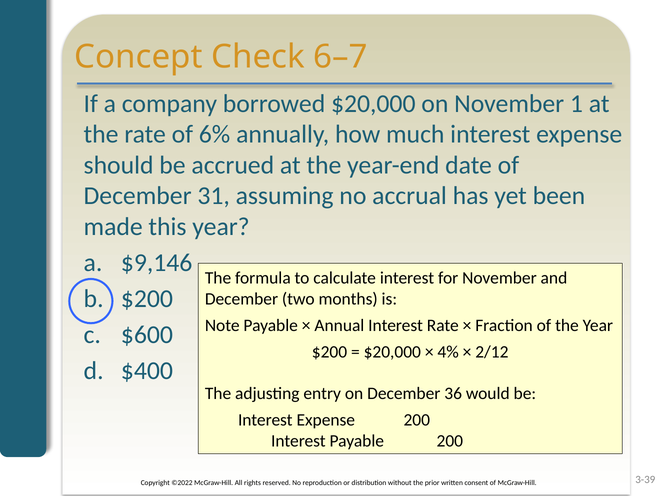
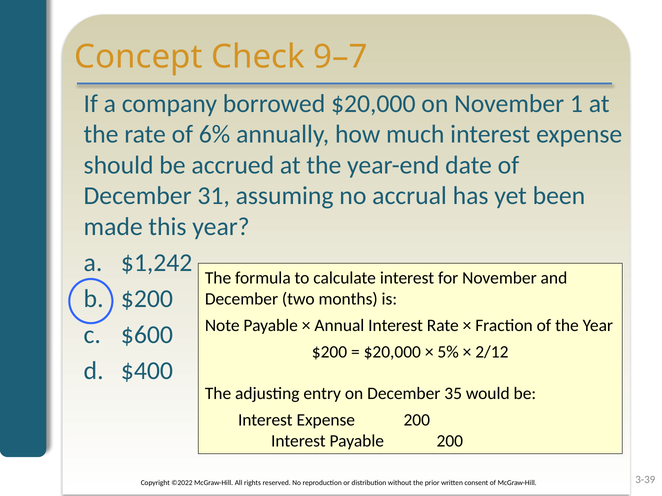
6–7: 6–7 -> 9–7 (341, 57)
$9,146: $9,146 -> $1,242 (157, 263)
4%: 4% -> 5% (448, 352)
36: 36 -> 35 (453, 394)
